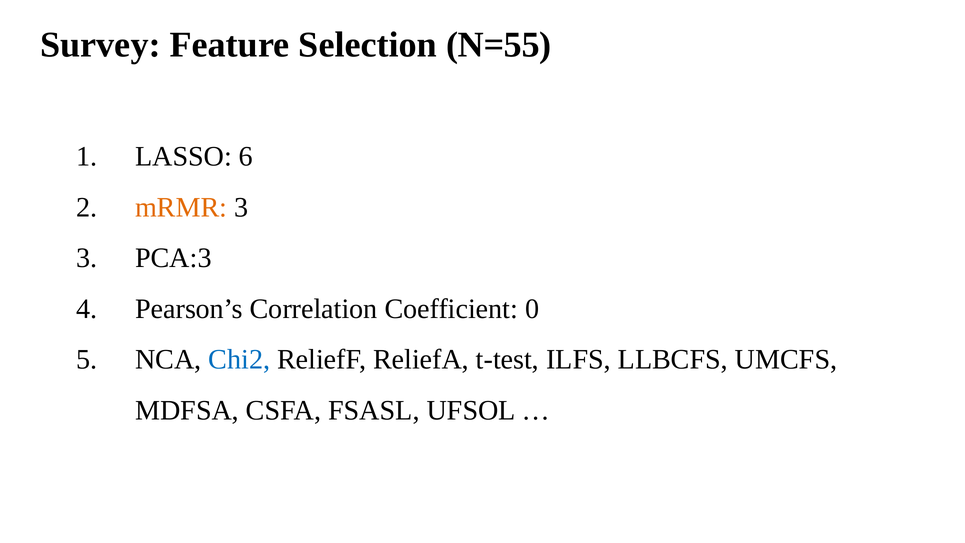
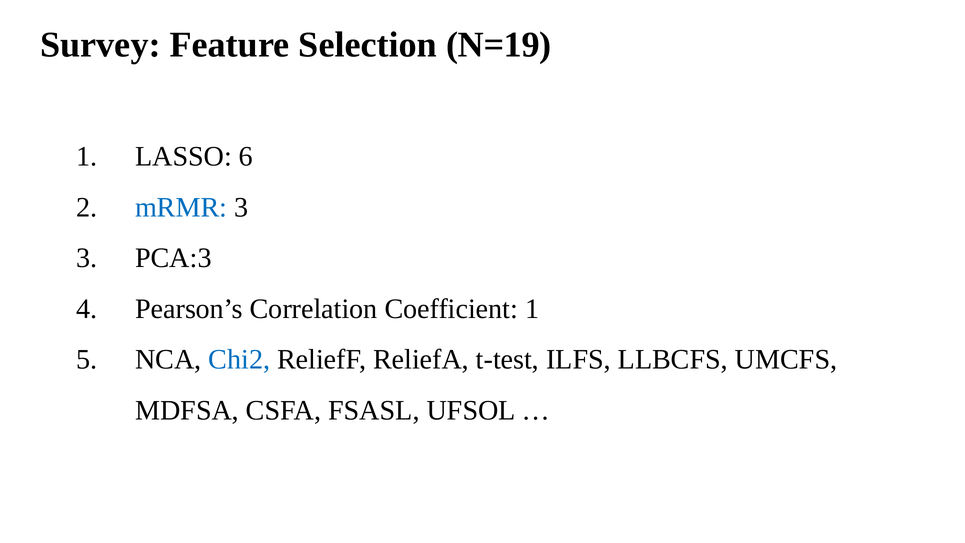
N=55: N=55 -> N=19 (499, 45)
mRMR colour: orange -> blue (181, 207)
Coefficient 0: 0 -> 1 (532, 309)
